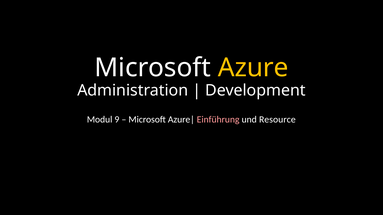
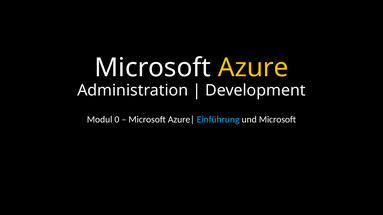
9: 9 -> 0 (117, 120)
Einführung colour: pink -> light blue (218, 120)
und Resource: Resource -> Microsoft (277, 120)
